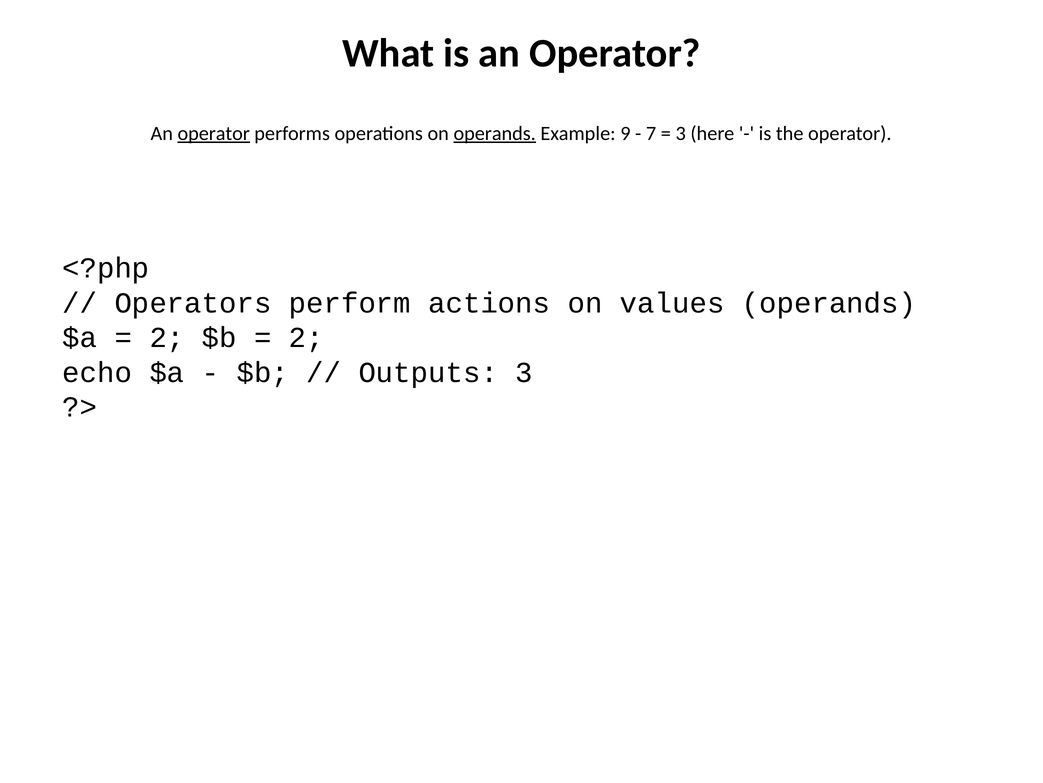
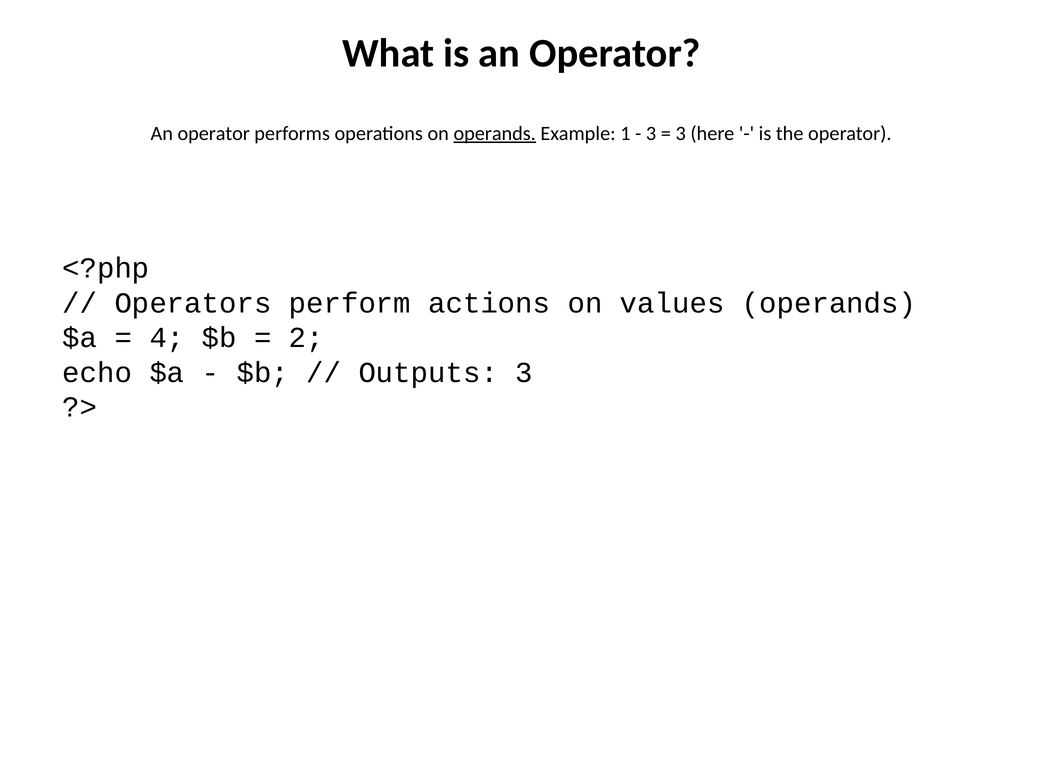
operator underline: present -> none (214, 133)
9: 9 -> 1 (625, 133)
7: 7 -> 3 (651, 133)
2: 2 -> 4 (167, 337)
